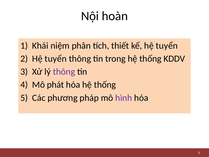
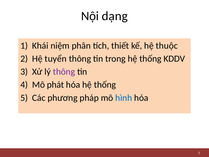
hoàn: hoàn -> dạng (115, 16)
kế hệ tuyển: tuyển -> thuộc (167, 46)
hình colour: purple -> blue (124, 98)
